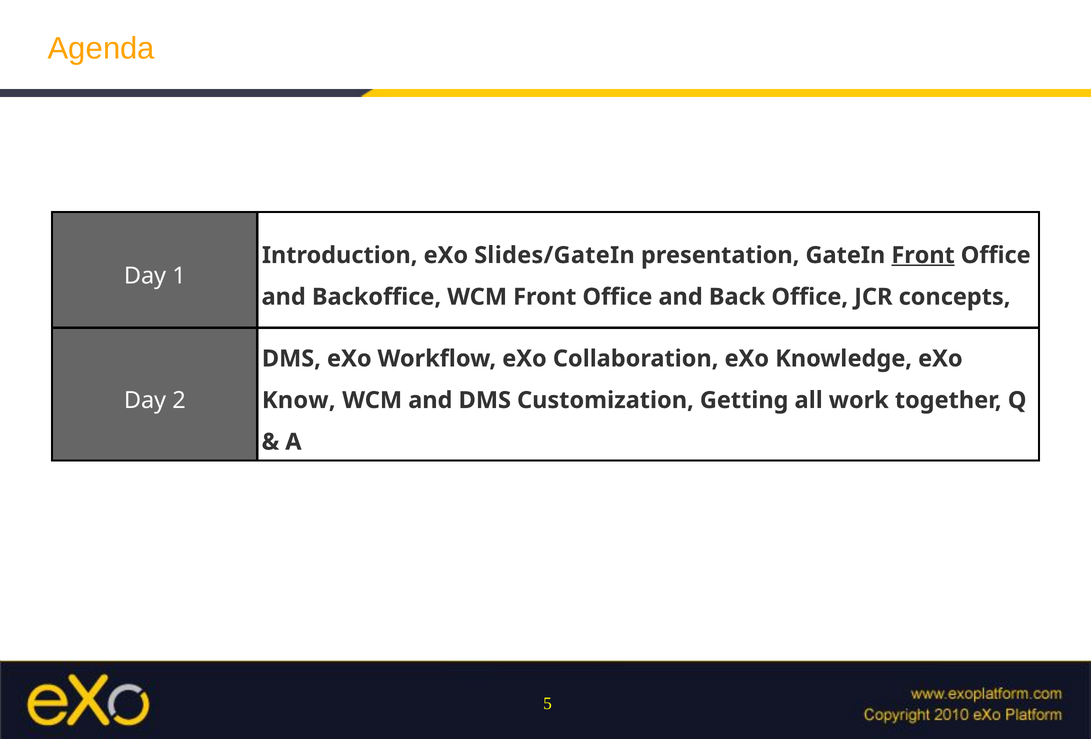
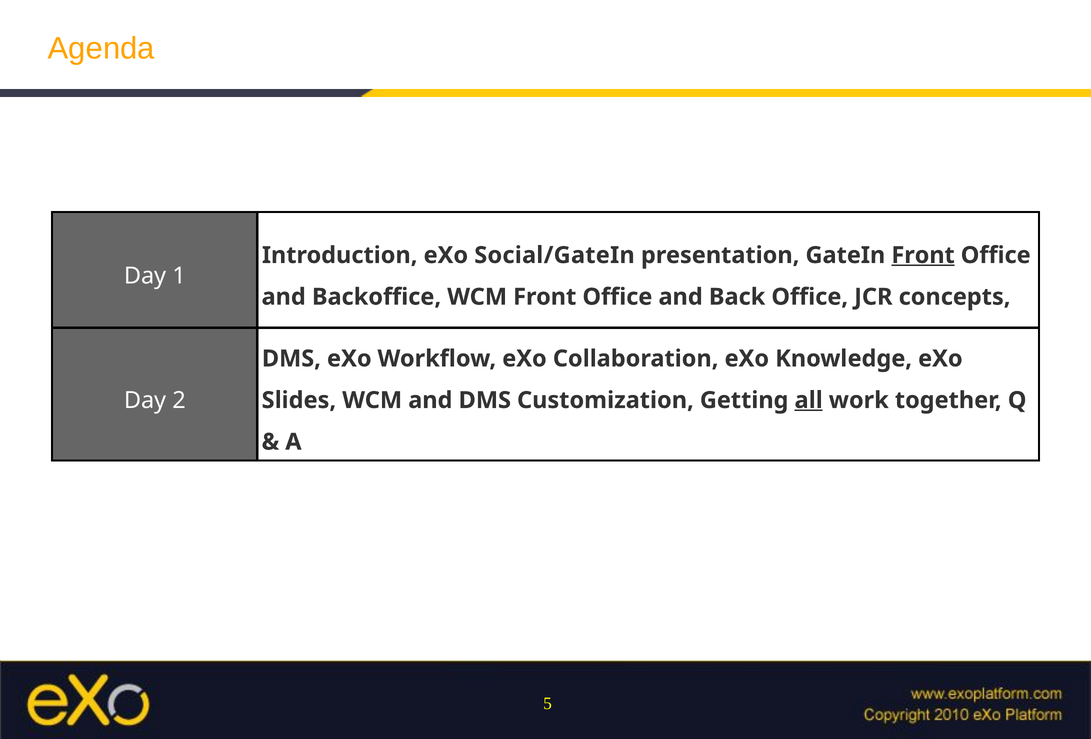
Slides/GateIn: Slides/GateIn -> Social/GateIn (554, 255)
Know: Know -> Slides (299, 400)
all underline: none -> present (809, 400)
